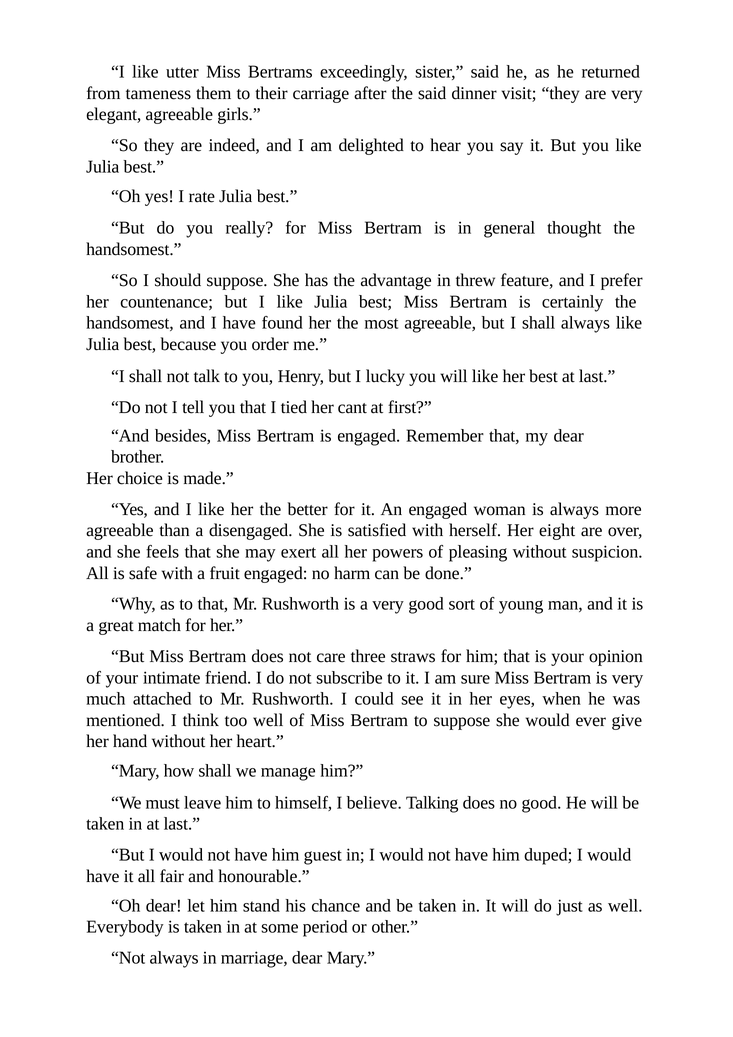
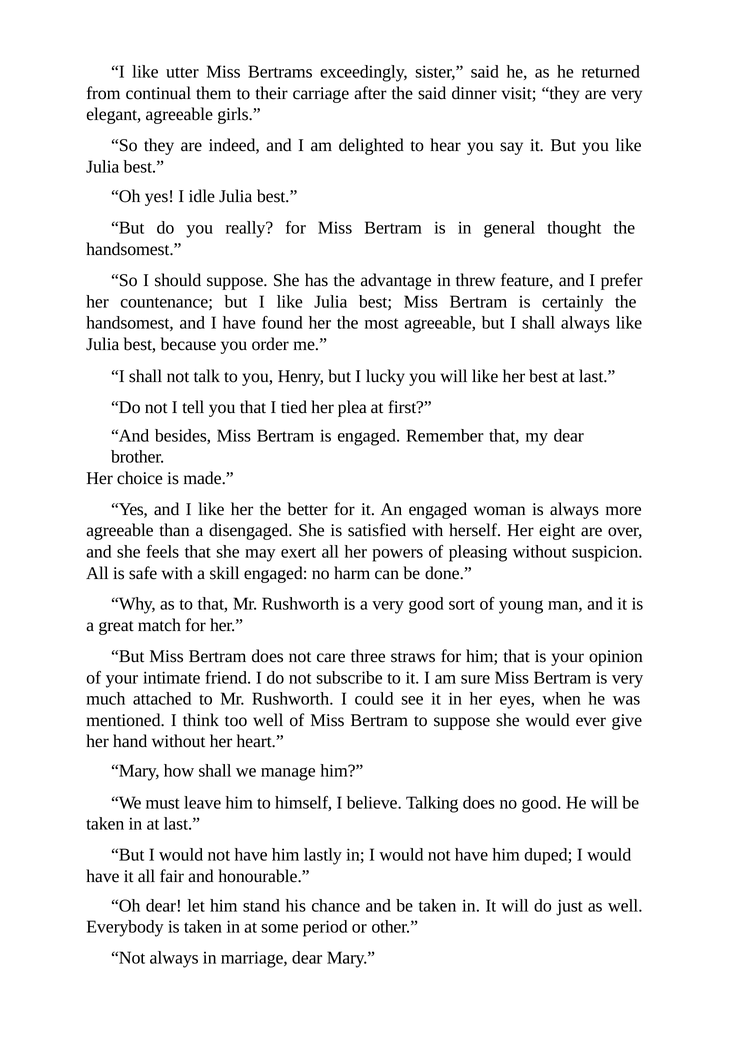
tameness: tameness -> continual (158, 93)
rate: rate -> idle (202, 196)
cant: cant -> plea (352, 407)
fruit: fruit -> skill (225, 573)
guest: guest -> lastly (323, 855)
